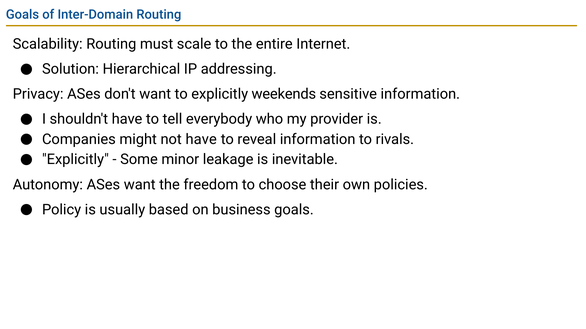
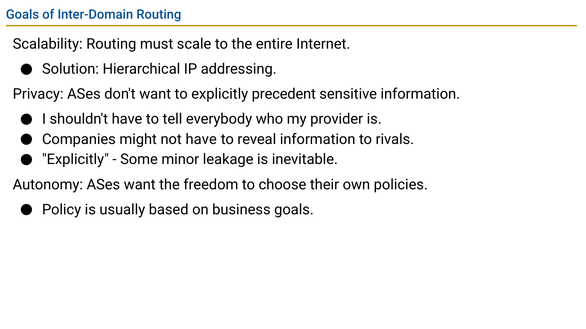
weekends: weekends -> precedent (284, 94)
